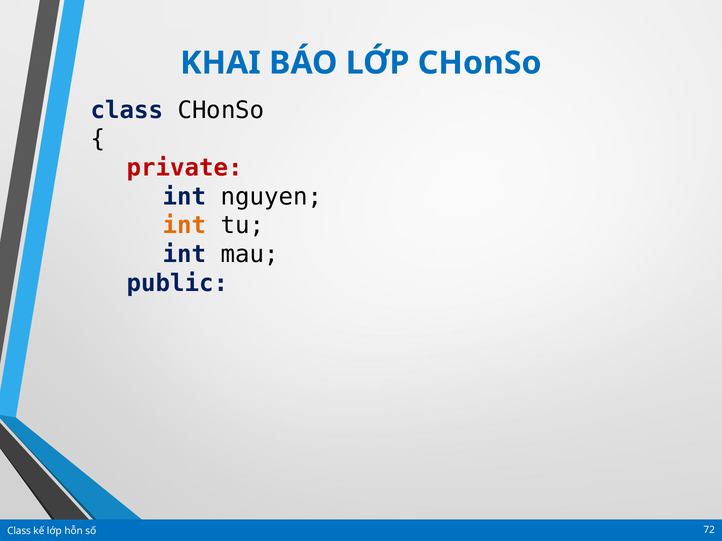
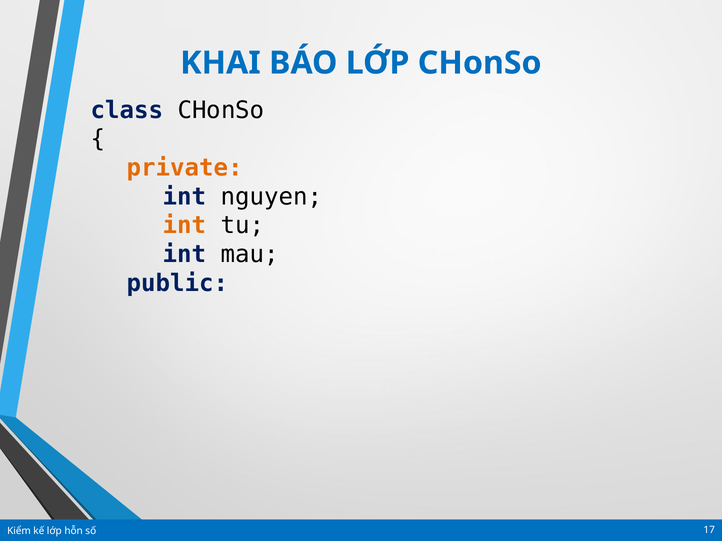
private colour: red -> orange (185, 168)
Class: Class -> Kiểm (19, 531)
72: 72 -> 17 (709, 531)
